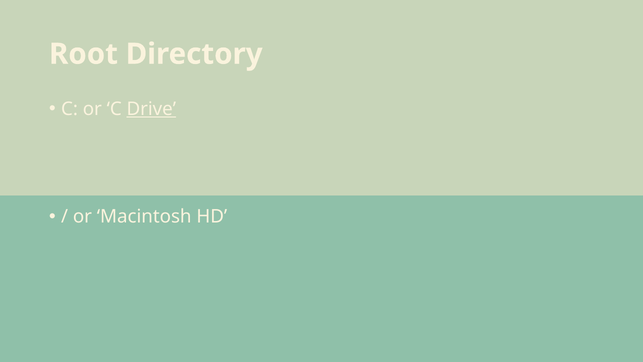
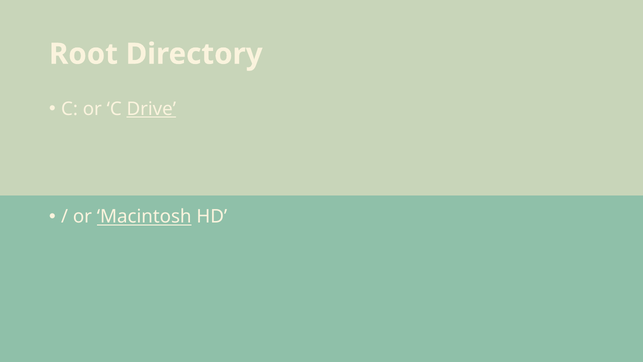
Macintosh underline: none -> present (144, 217)
